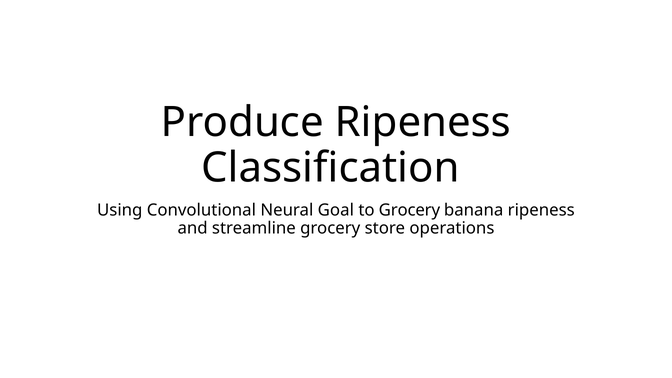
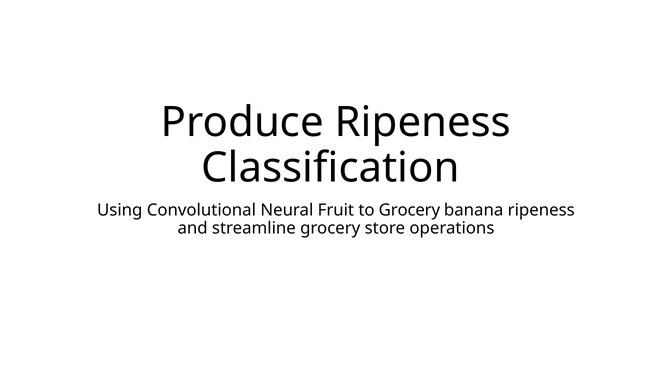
Goal: Goal -> Fruit (336, 210)
